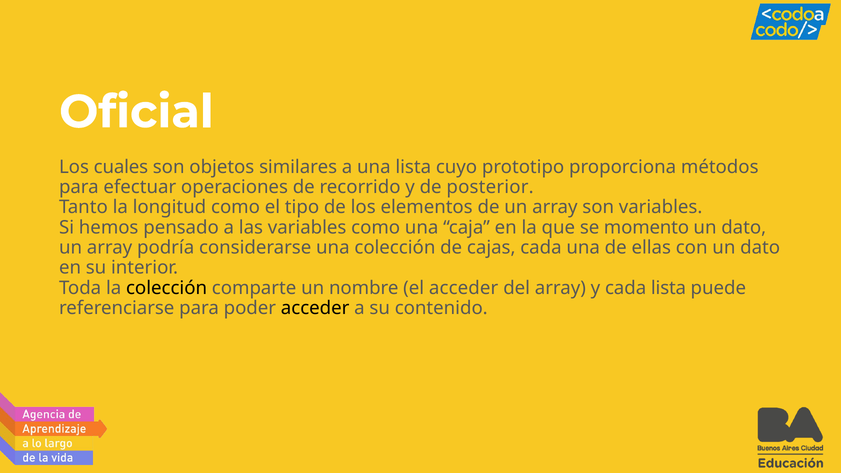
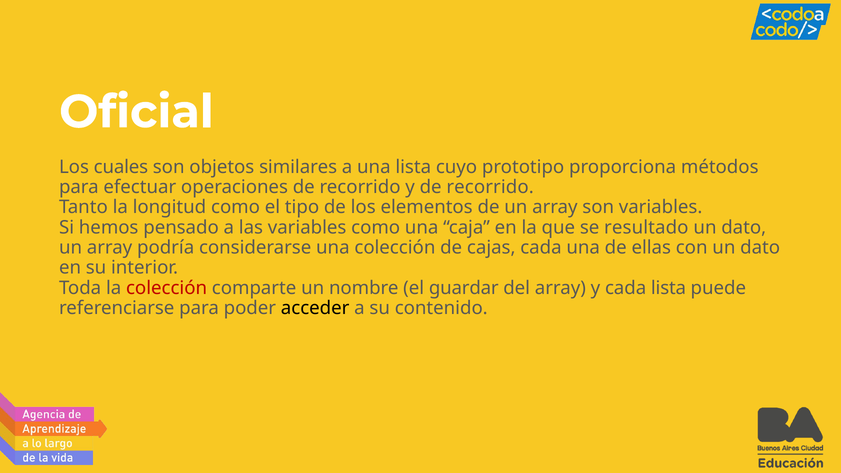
y de posterior: posterior -> recorrido (490, 187)
momento: momento -> resultado (646, 227)
colección colour: black -> red (167, 288)
el acceder: acceder -> guardar (464, 288)
